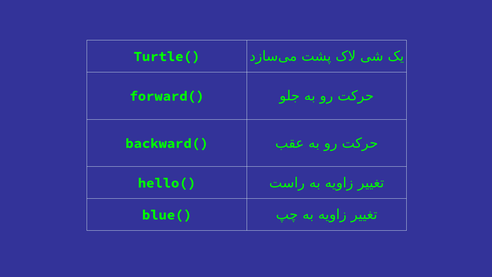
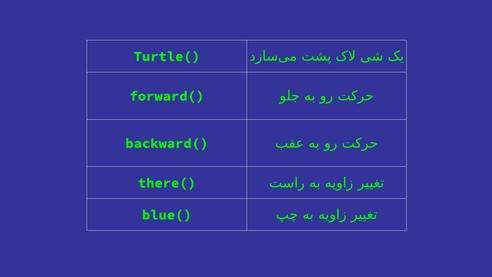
hello(: hello( -> there( (167, 183)
